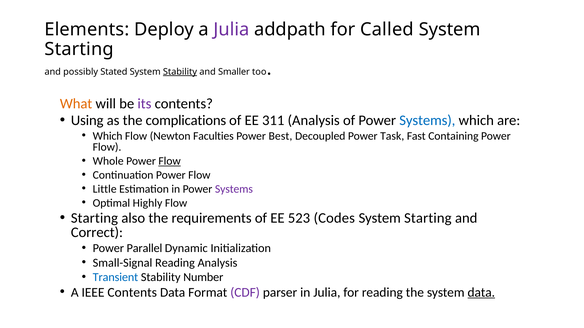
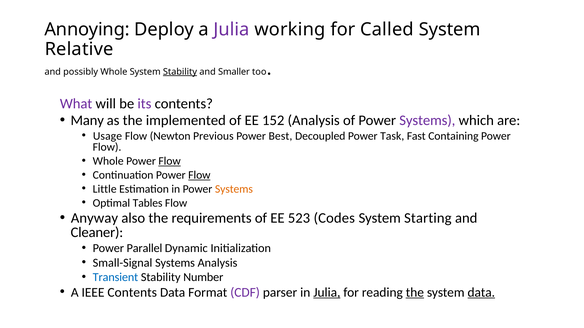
Elements: Elements -> Annoying (87, 29)
addpath: addpath -> working (290, 29)
Starting: Starting -> Relative (79, 49)
possibly Stated: Stated -> Whole (114, 72)
What colour: orange -> purple (76, 104)
Using: Using -> Many (87, 121)
complications: complications -> implemented (186, 121)
311: 311 -> 152 (273, 121)
Systems colour: blue -> purple (427, 121)
Which: Which -> Usage (107, 136)
Faculties: Faculties -> Previous (213, 136)
Flow underline: none -> present (199, 175)
Systems colour: purple -> orange (234, 189)
Highly: Highly -> Tables (148, 203)
Starting: Starting -> Anyway (94, 218)
Correct: Correct -> Cleaner (97, 233)
Small-Signal Reading: Reading -> Systems (175, 263)
Julia underline: none -> present (327, 293)
the underline: none -> present (415, 293)
